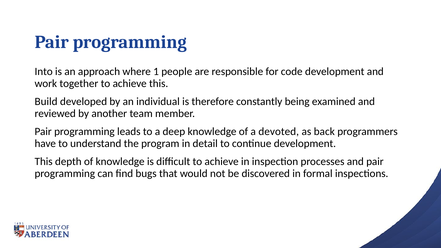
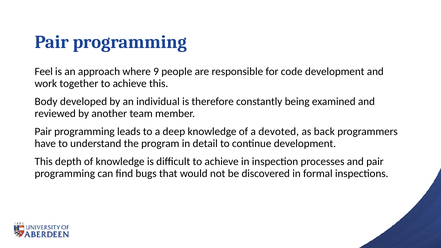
Into: Into -> Feel (44, 72)
1: 1 -> 9 (156, 72)
Build: Build -> Body (46, 102)
